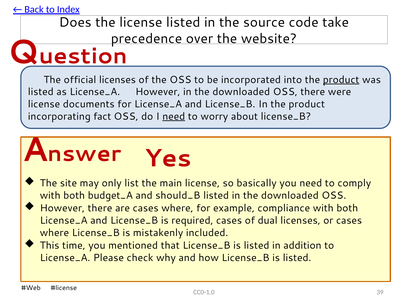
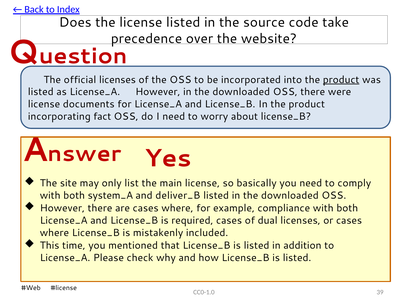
need underline: present -> none (174, 116)
budget_A: budget_A -> system_A (110, 196)
should_B: should_B -> deliver_B (178, 196)
